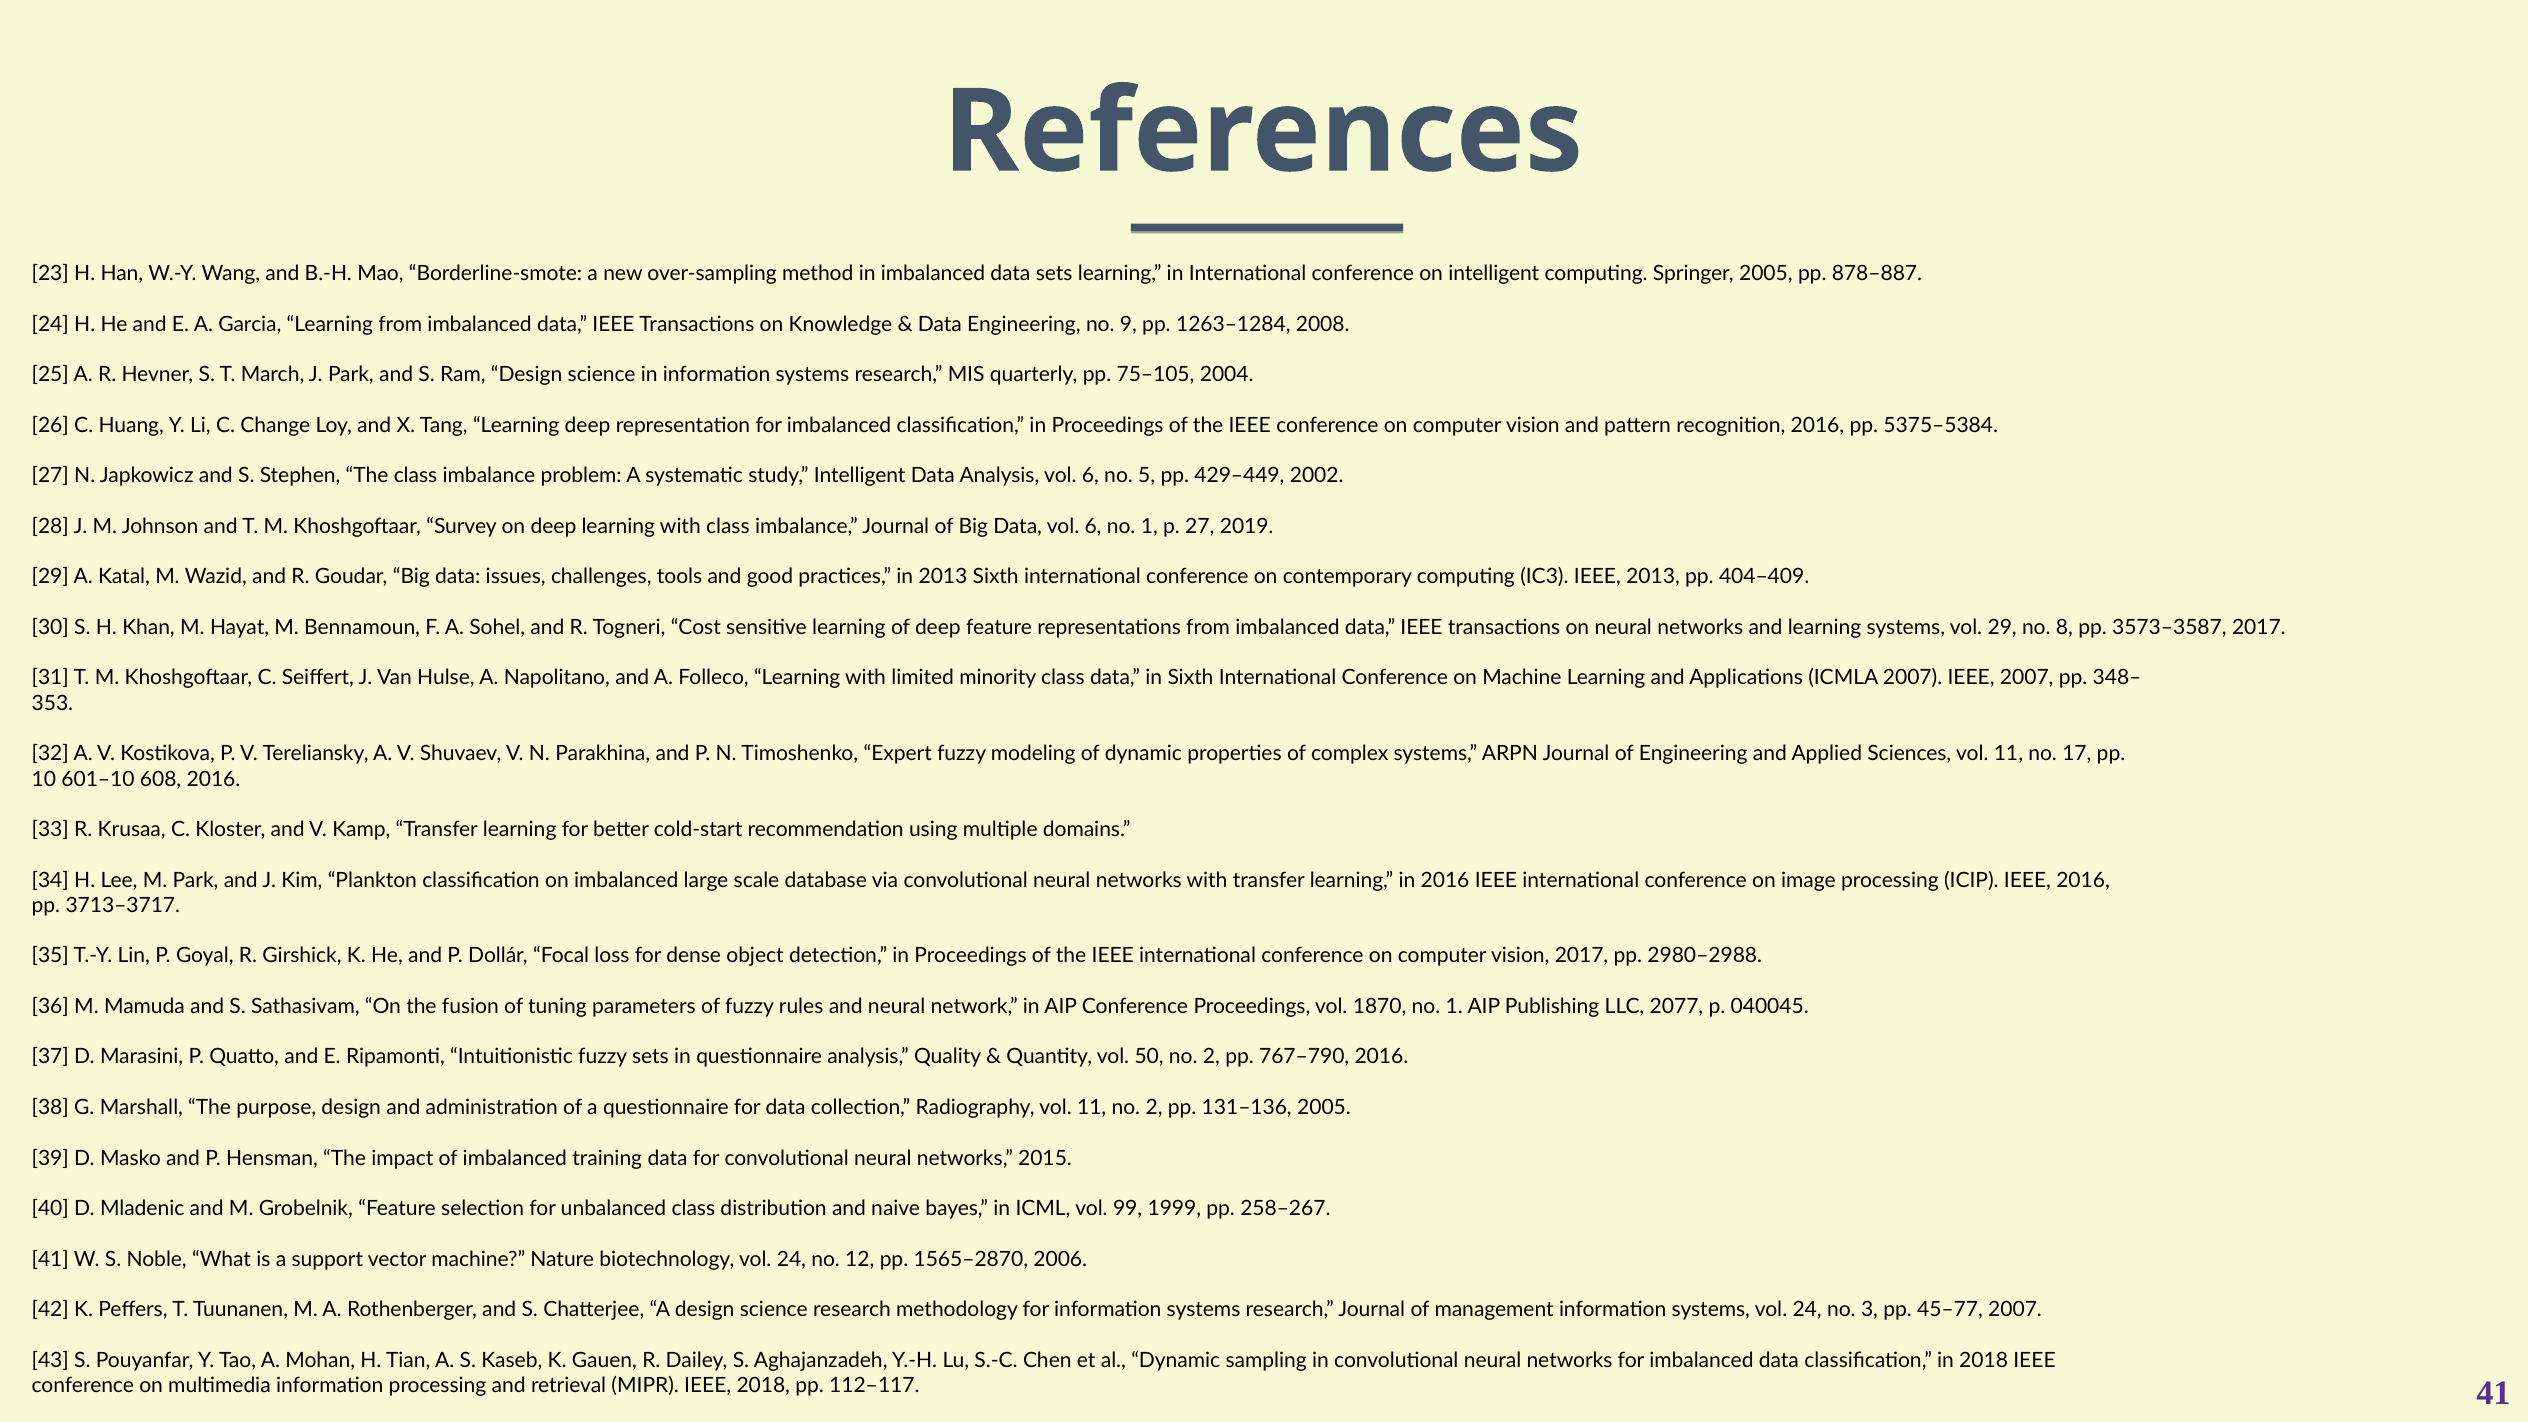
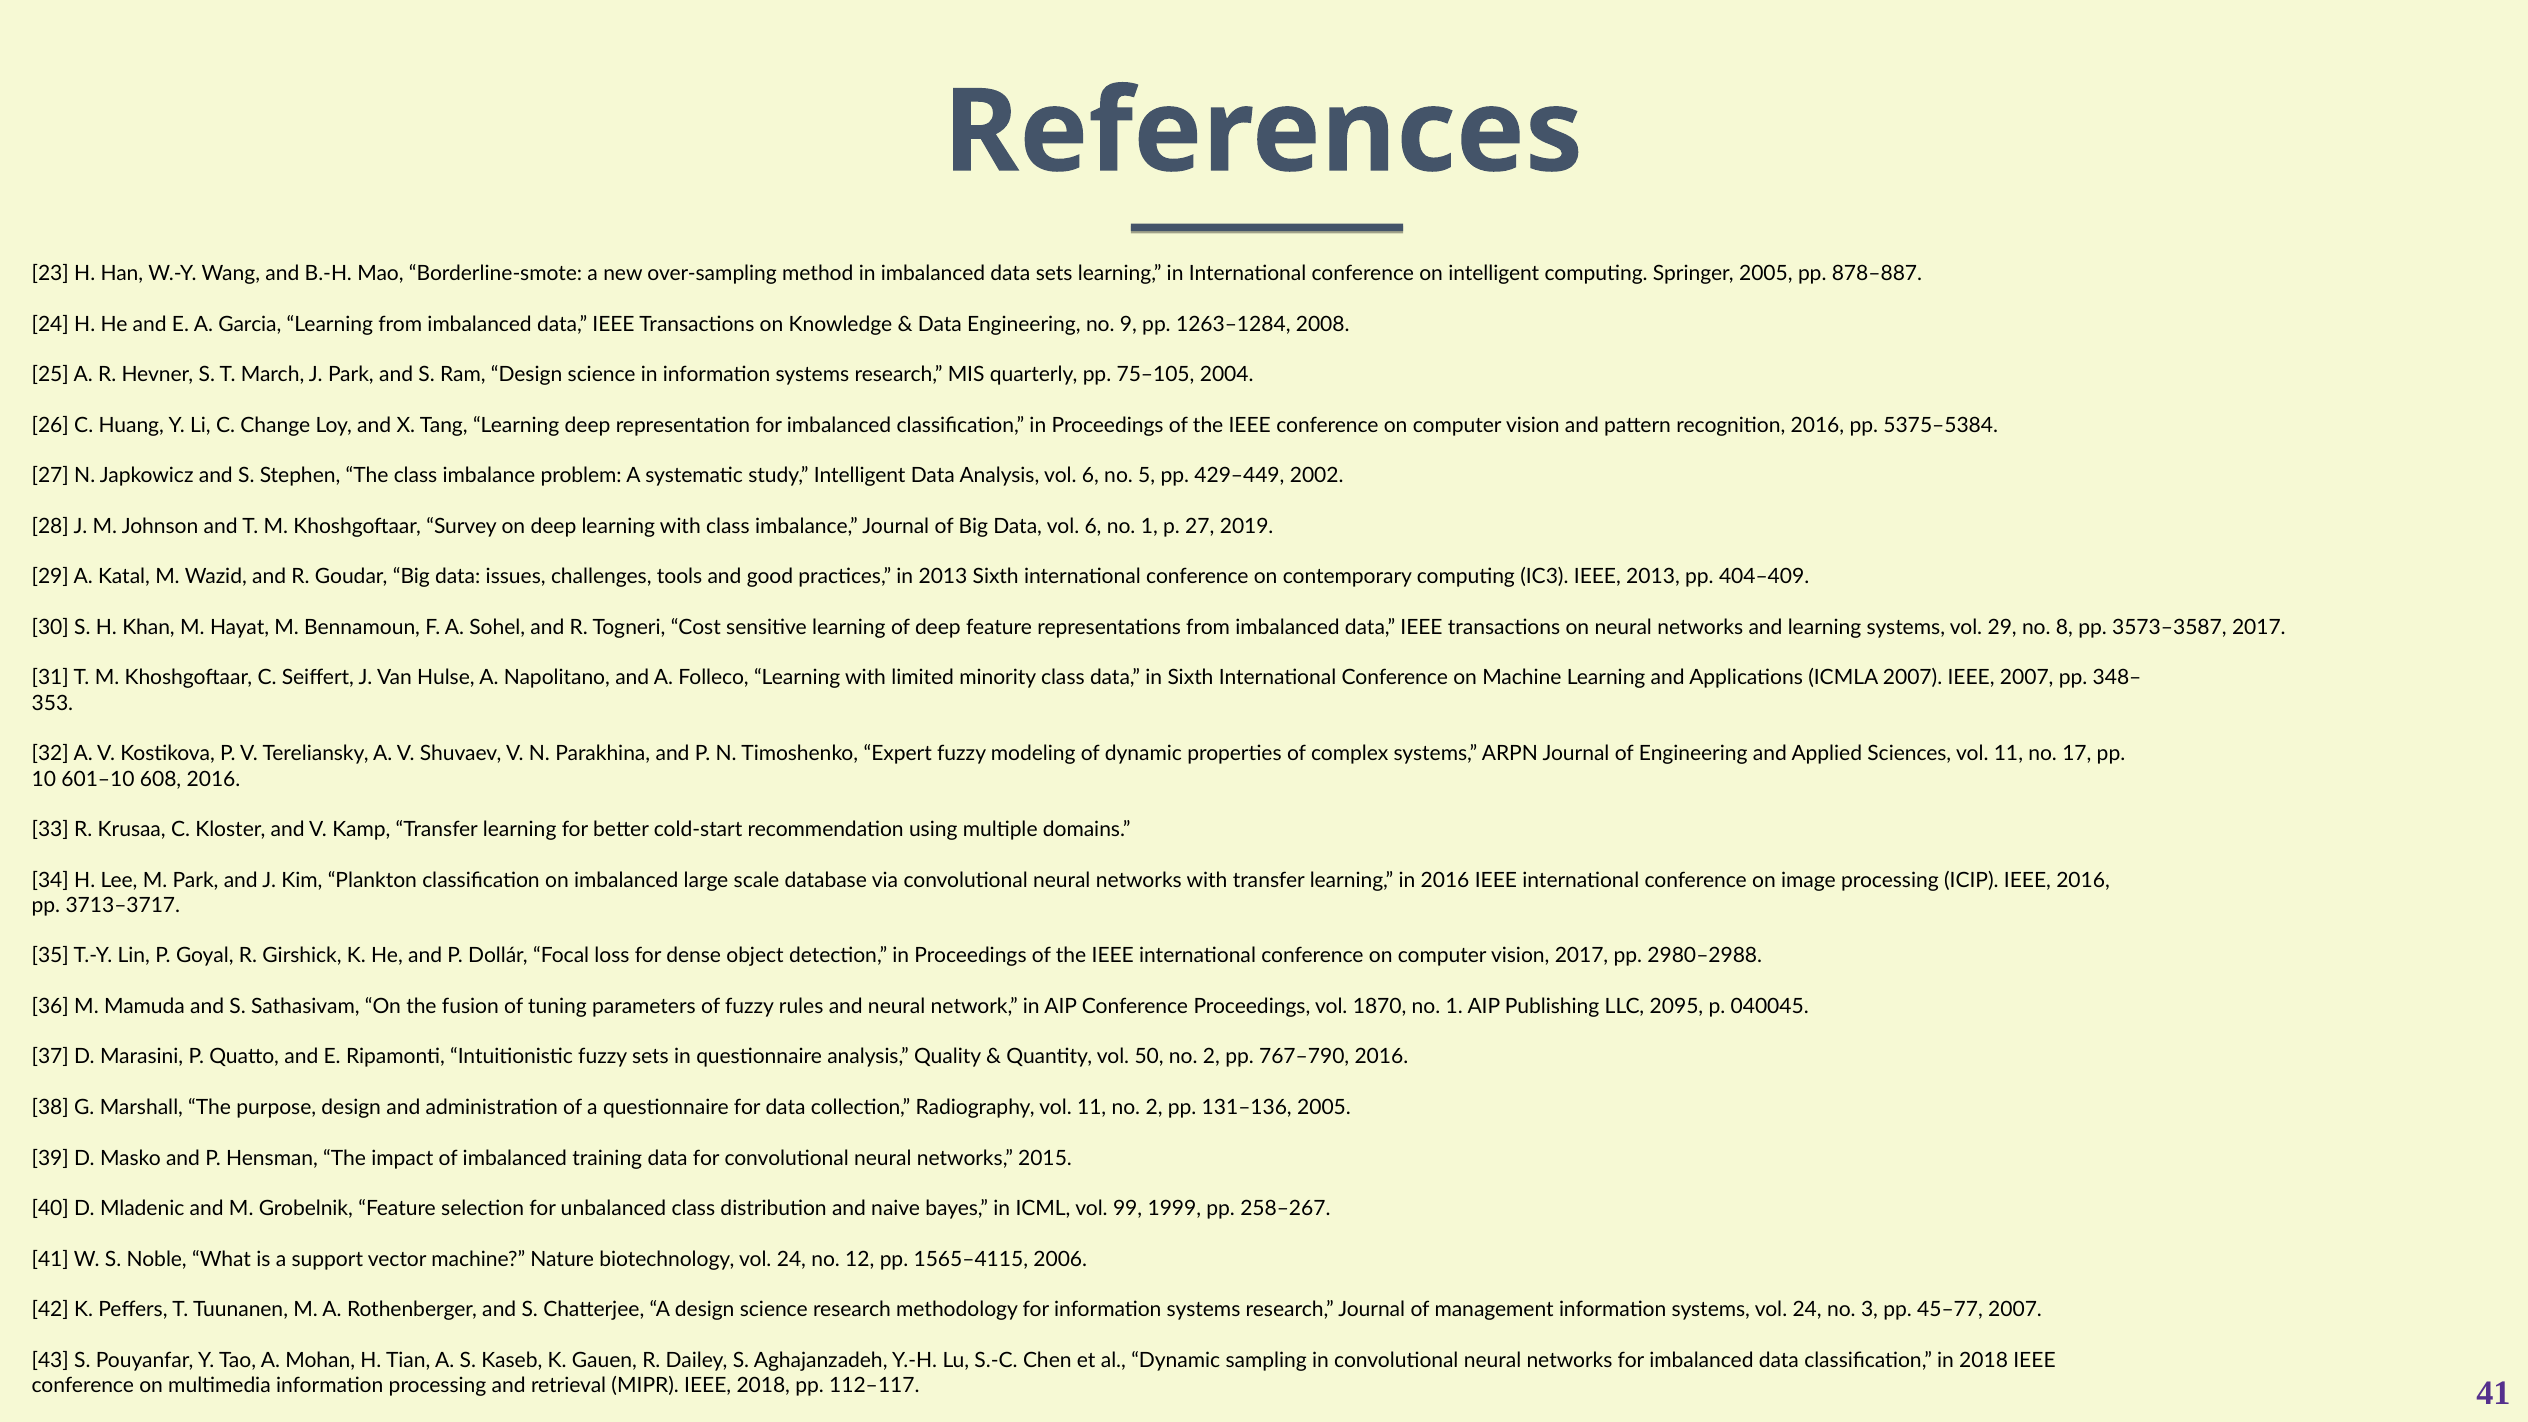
2077: 2077 -> 2095 (1676, 1007)
1565–2870: 1565–2870 -> 1565–4115 (971, 1259)
